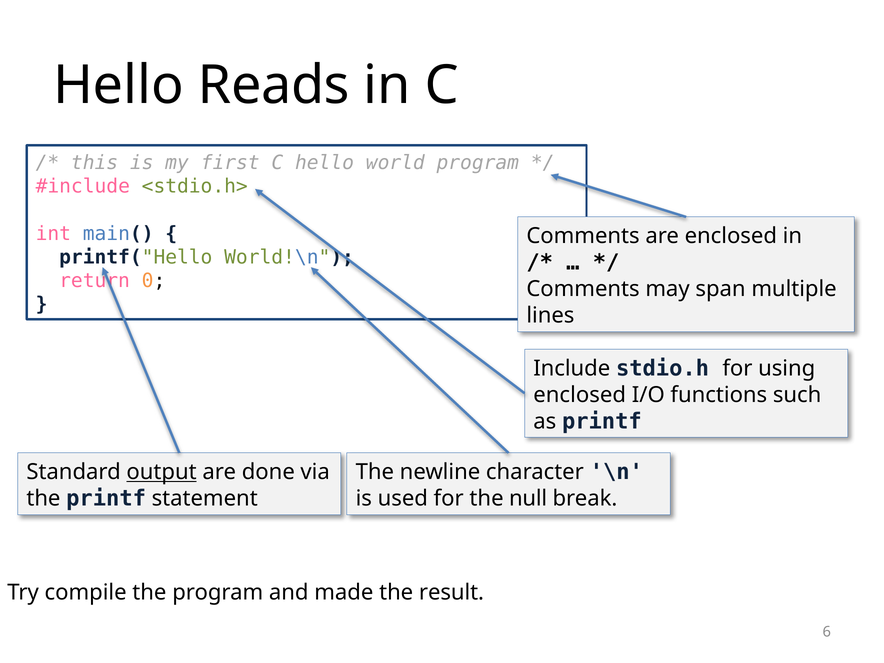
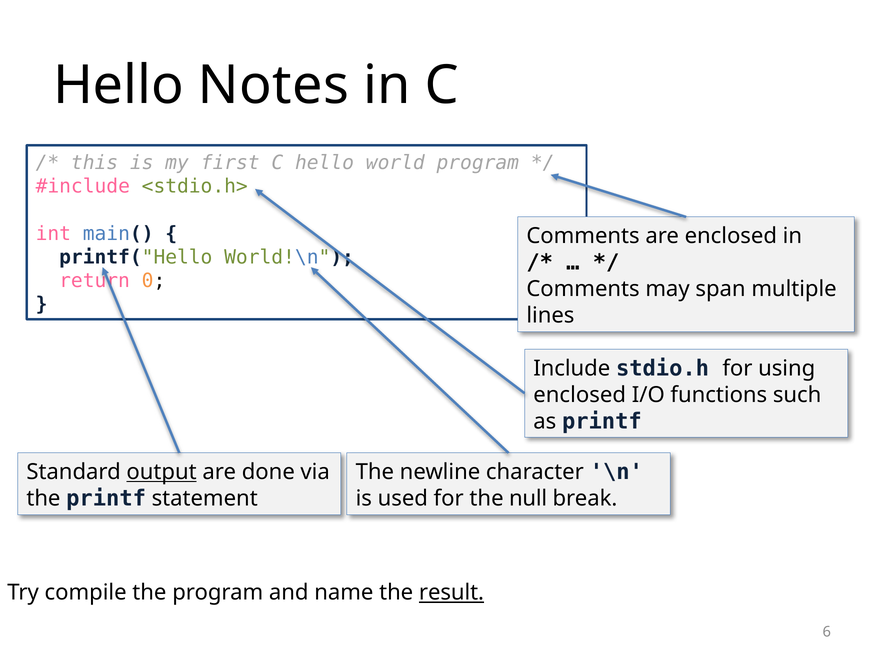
Reads: Reads -> Notes (273, 86)
made: made -> name (344, 593)
result underline: none -> present (451, 593)
